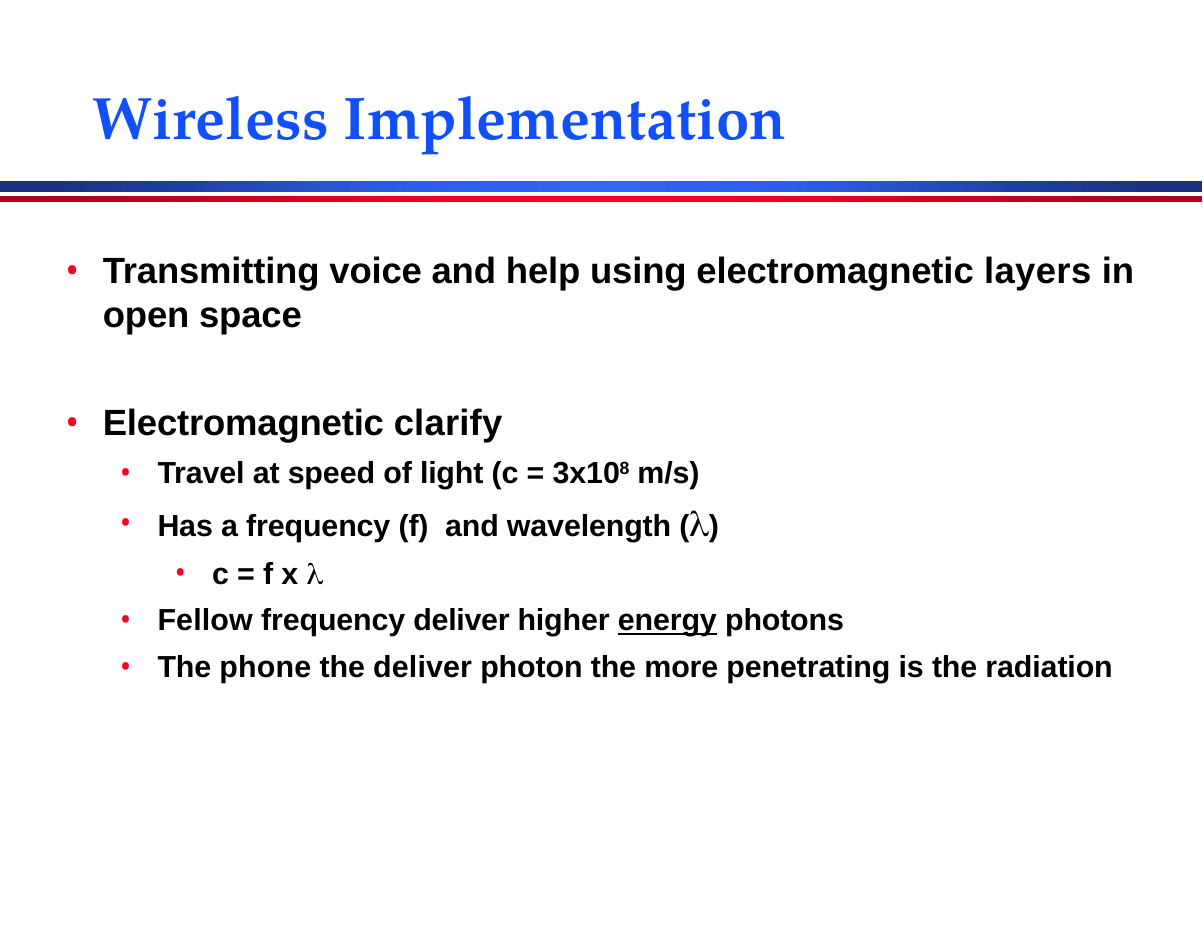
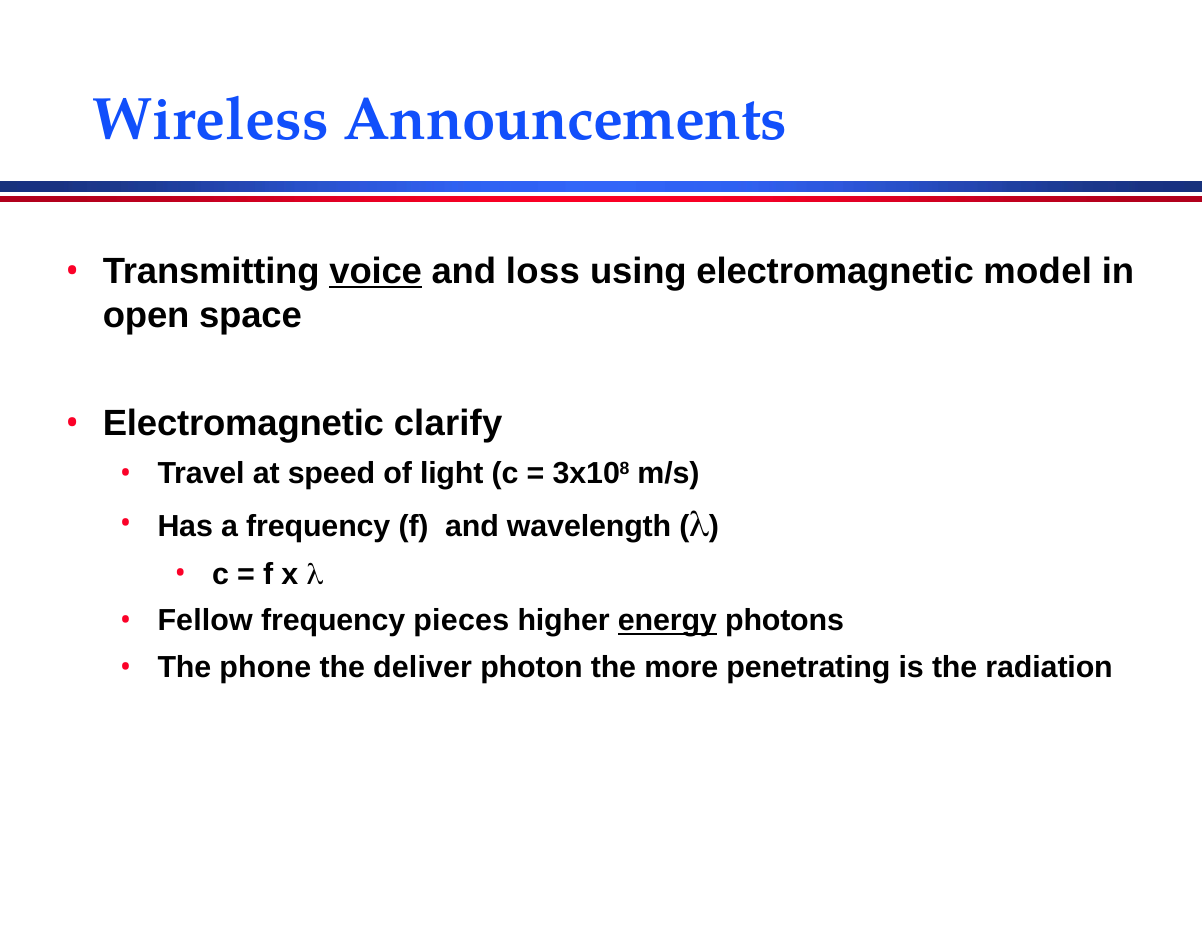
Implementation: Implementation -> Announcements (565, 120)
voice underline: none -> present (376, 272)
help: help -> loss (543, 272)
layers: layers -> model (1038, 272)
frequency deliver: deliver -> pieces (461, 621)
